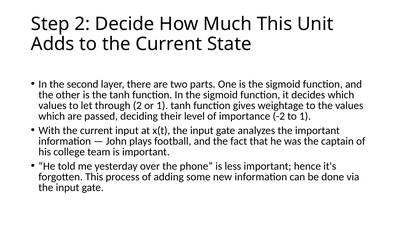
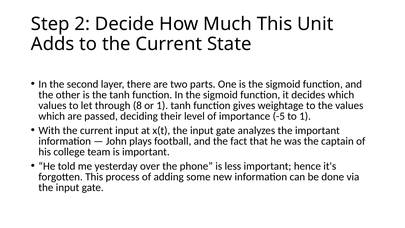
through 2: 2 -> 8 (137, 105)
-2: -2 -> -5 (279, 116)
